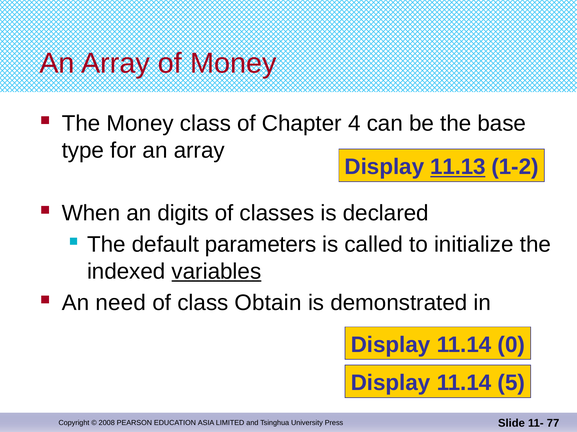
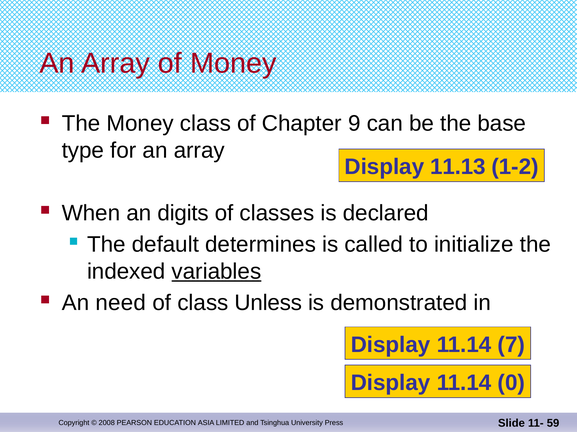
4: 4 -> 9 (354, 124)
11.13 underline: present -> none (458, 167)
parameters: parameters -> determines (261, 245)
Obtain: Obtain -> Unless (268, 303)
0: 0 -> 7 (511, 345)
5: 5 -> 0 (511, 384)
77: 77 -> 59 (553, 424)
